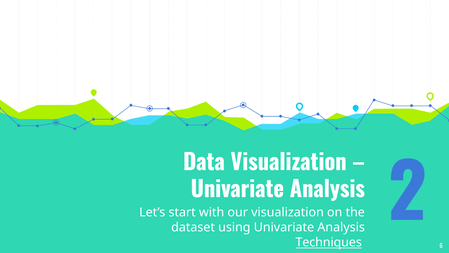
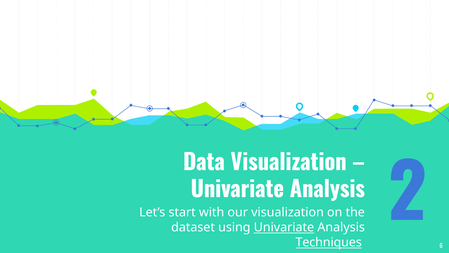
Univariate underline: none -> present (284, 227)
